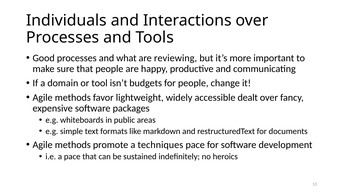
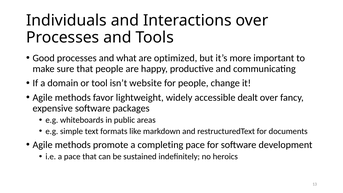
reviewing: reviewing -> optimized (176, 58)
budgets: budgets -> website (146, 83)
techniques: techniques -> completing (160, 145)
